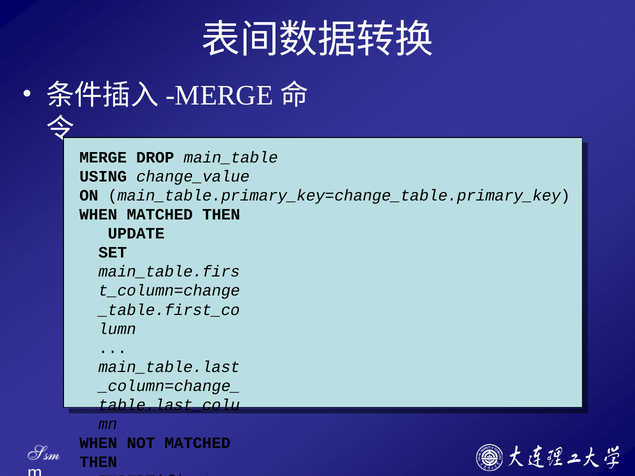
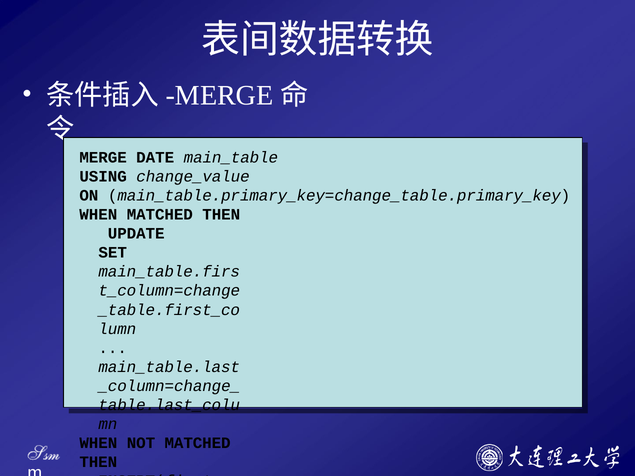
DROP: DROP -> DATE (155, 157)
